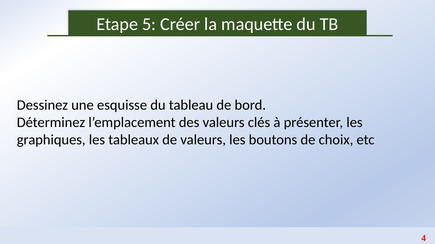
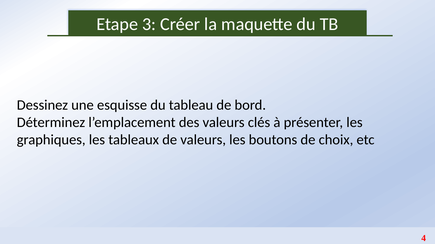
5: 5 -> 3 (149, 24)
